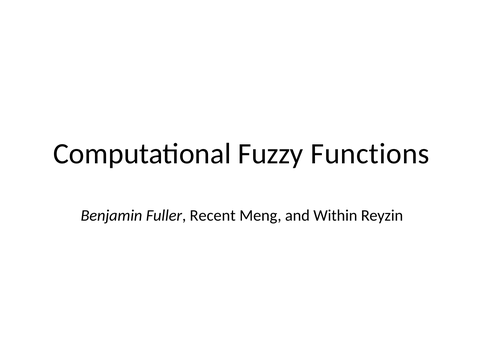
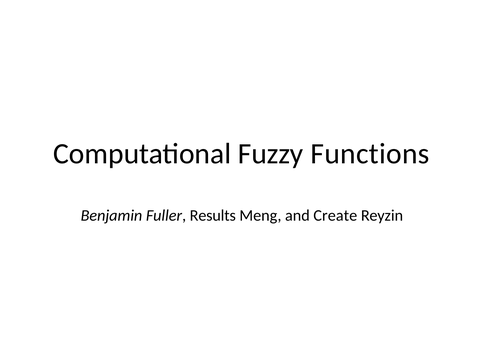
Recent: Recent -> Results (213, 215)
Within: Within -> Create (335, 215)
